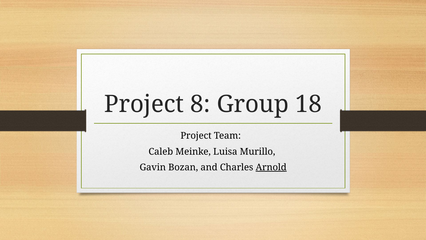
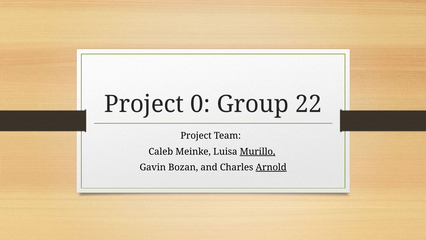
8: 8 -> 0 (200, 104)
18: 18 -> 22 (308, 104)
Murillo underline: none -> present (258, 151)
